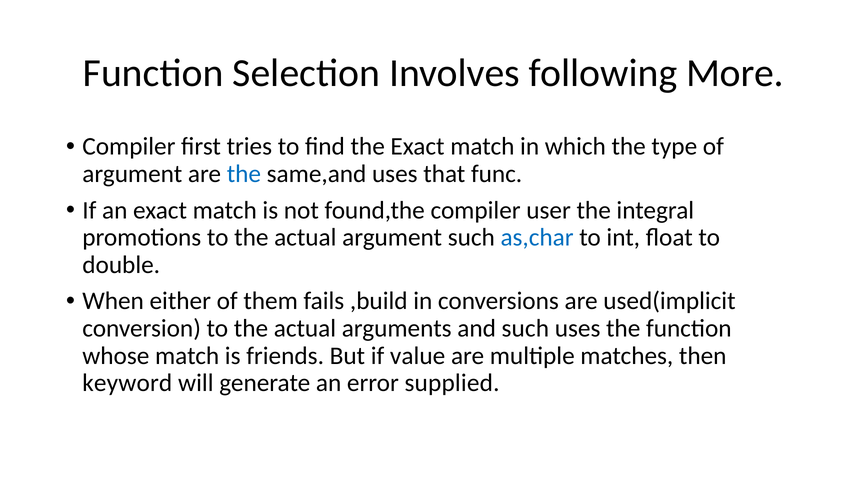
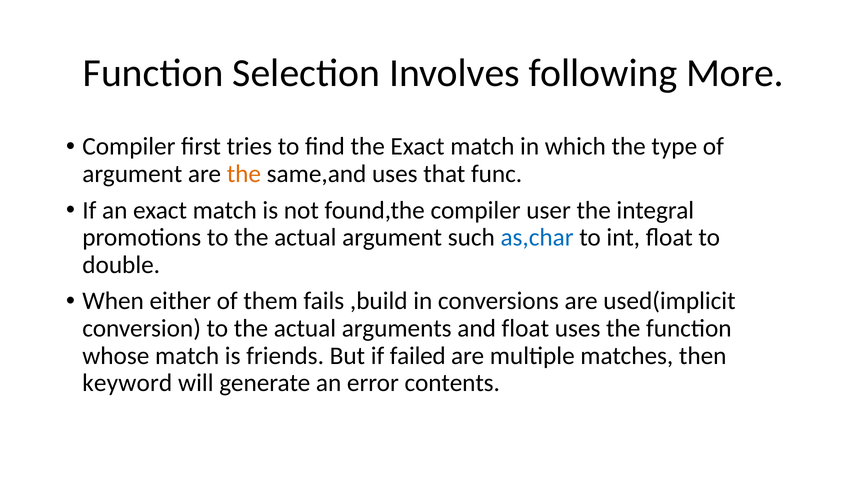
the colour: blue -> orange (244, 174)
and such: such -> float (525, 328)
value: value -> failed (418, 355)
supplied: supplied -> contents (452, 383)
